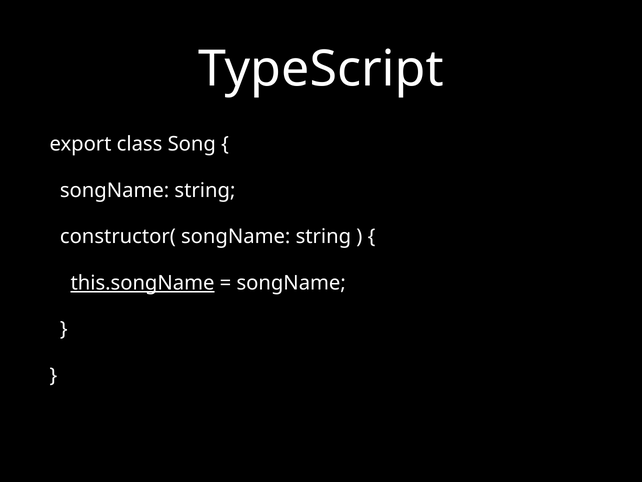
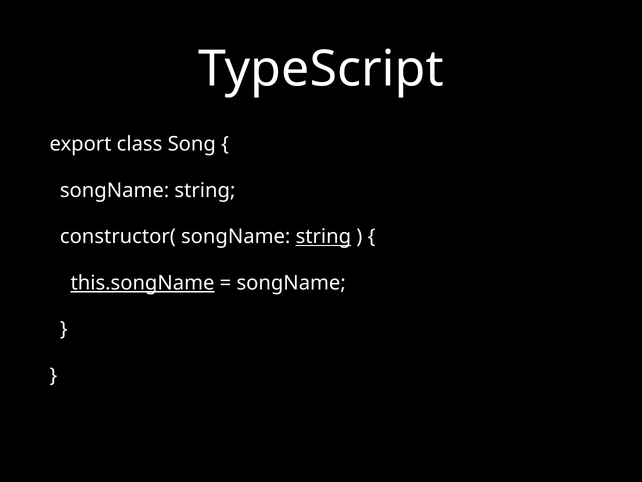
string underline: none -> present (323, 236)
